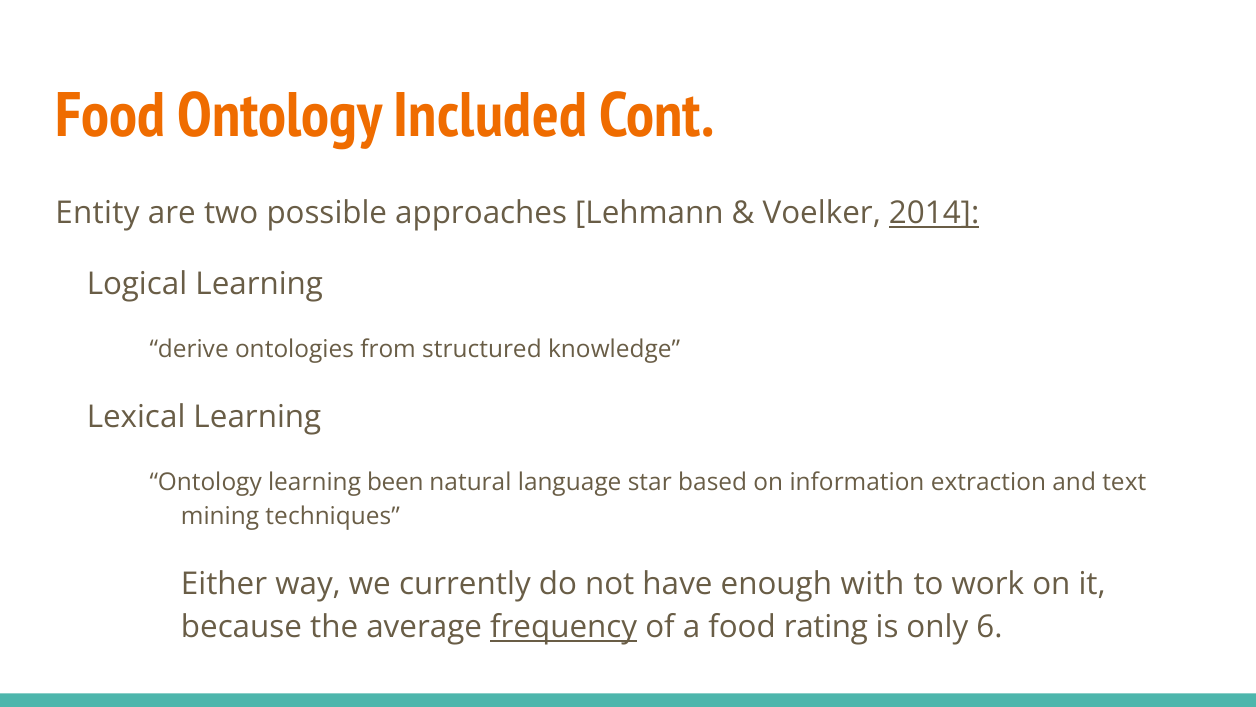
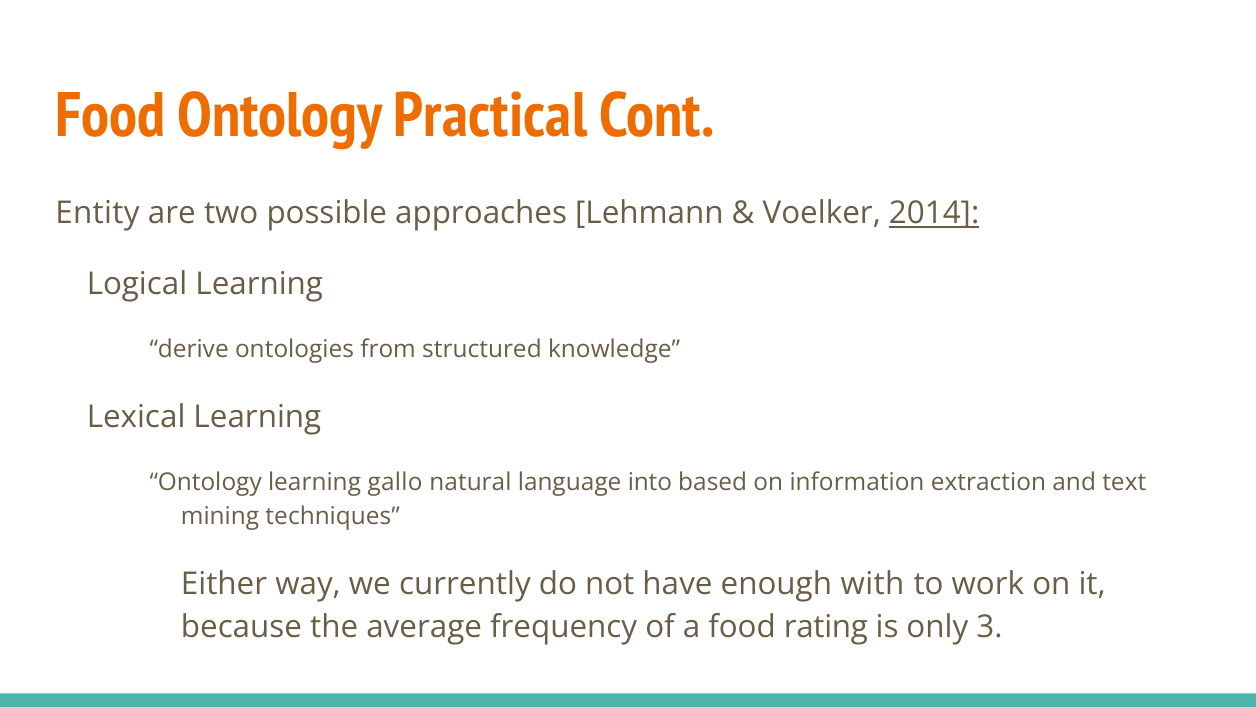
Included: Included -> Practical (490, 116)
been: been -> gallo (395, 482)
star: star -> into (650, 482)
frequency underline: present -> none (564, 627)
6: 6 -> 3 (989, 627)
